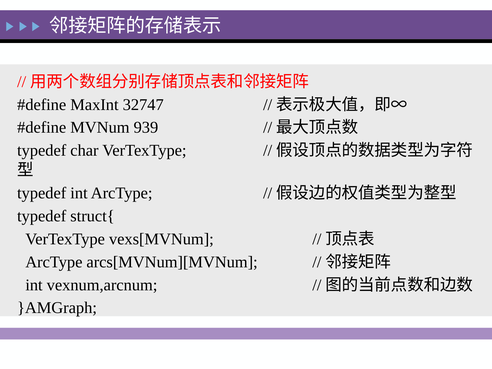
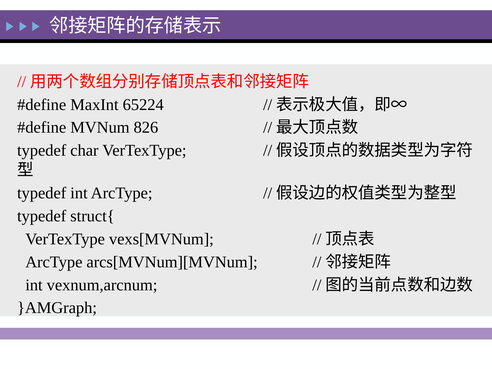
32747: 32747 -> 65224 (143, 105)
939: 939 -> 826 (146, 128)
